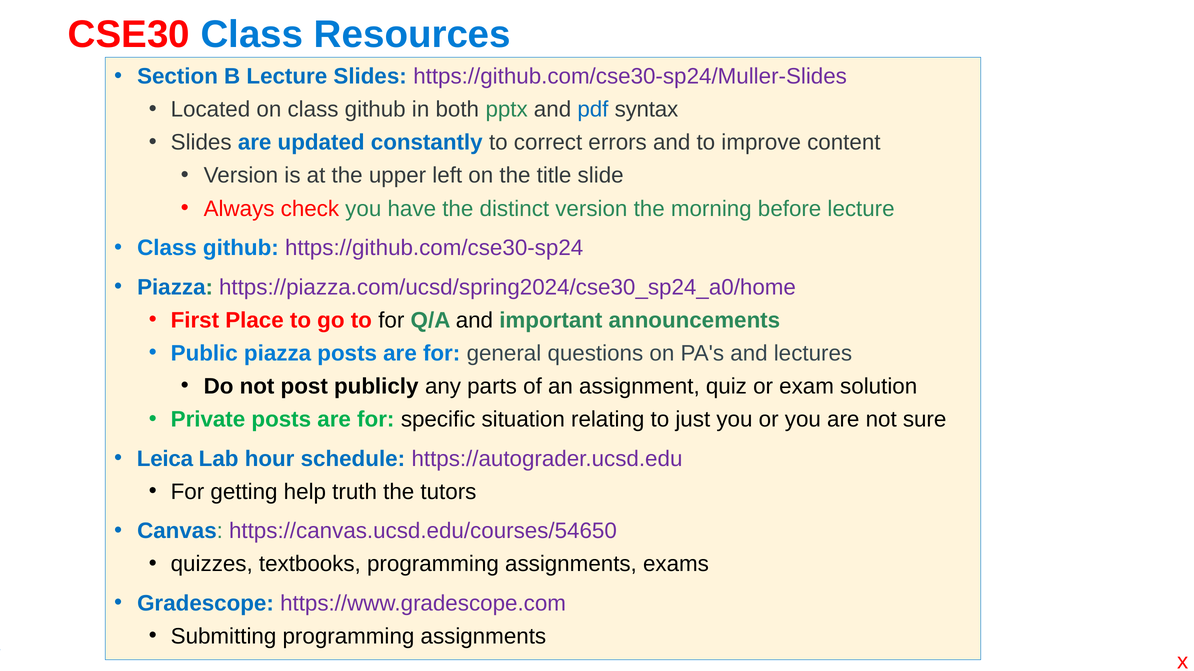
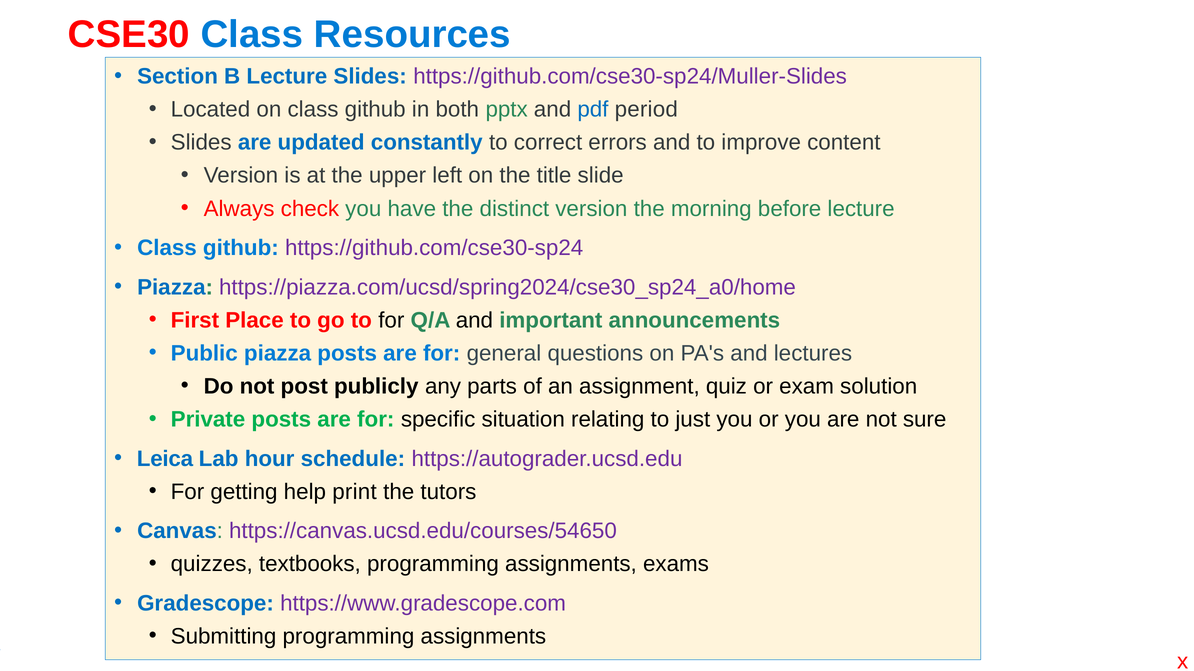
syntax: syntax -> period (646, 110)
truth: truth -> print (354, 492)
